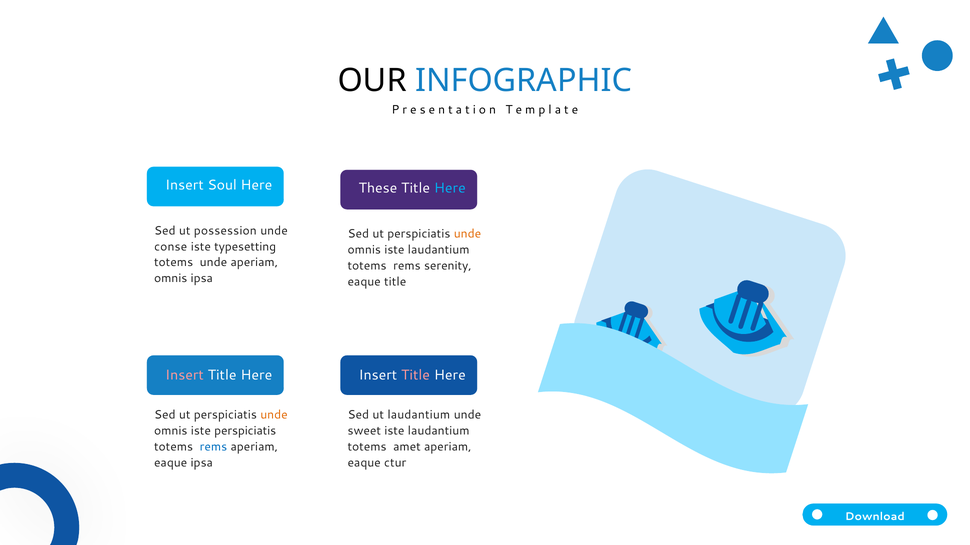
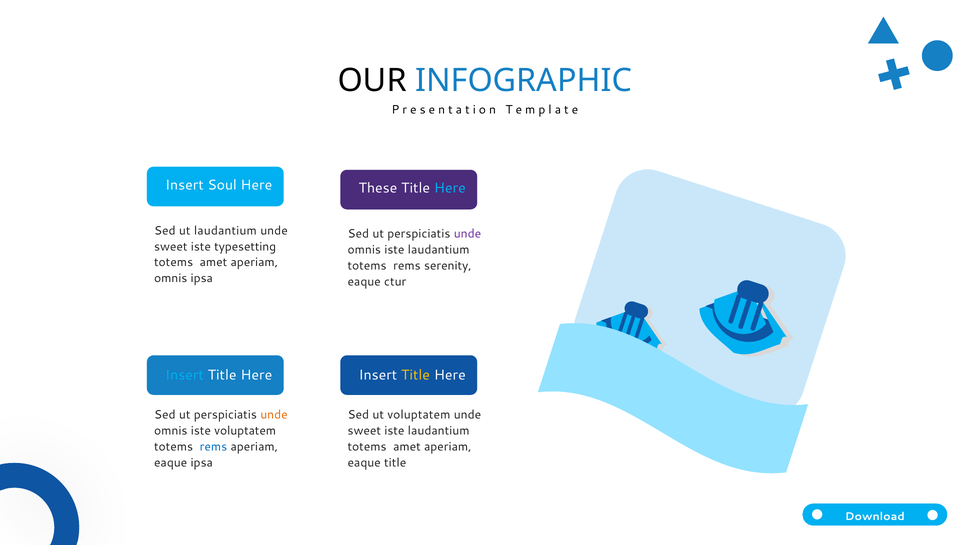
ut possession: possession -> laudantium (225, 231)
unde colour: orange -> purple (468, 234)
conse: conse -> sweet (171, 247)
unde: unde -> amet (214, 263)
eaque title: title -> ctur (395, 282)
Insert colour: pink -> light blue (184, 376)
Title colour: pink -> yellow (416, 376)
ut laudantium: laudantium -> voluptatem (419, 415)
iste perspiciatis: perspiciatis -> voluptatem (245, 431)
eaque ctur: ctur -> title (395, 463)
